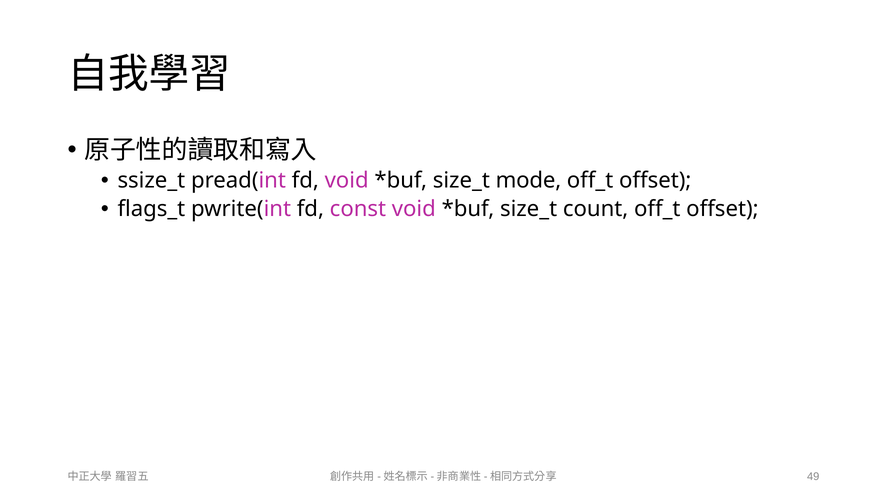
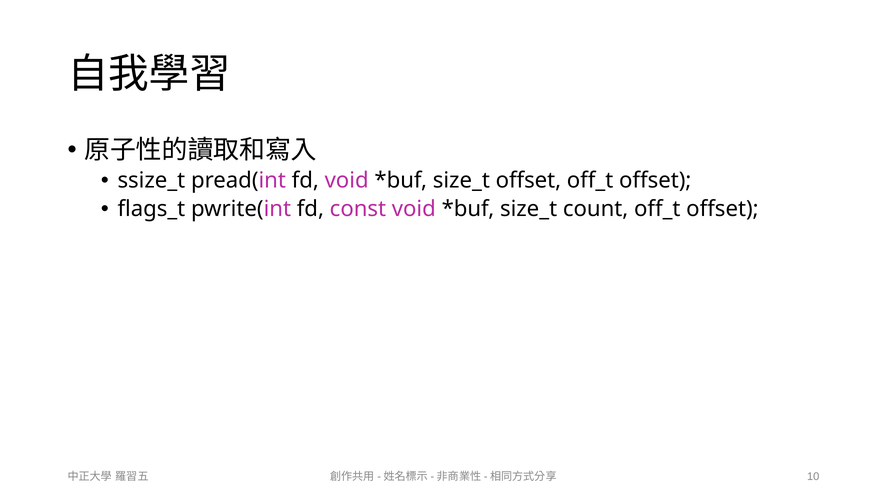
size_t mode: mode -> offset (528, 181)
49: 49 -> 10 (813, 476)
